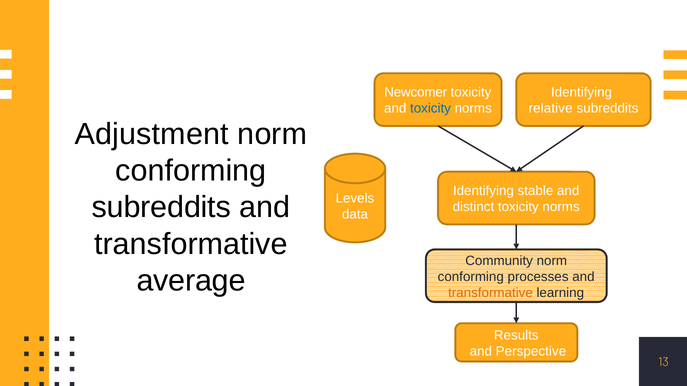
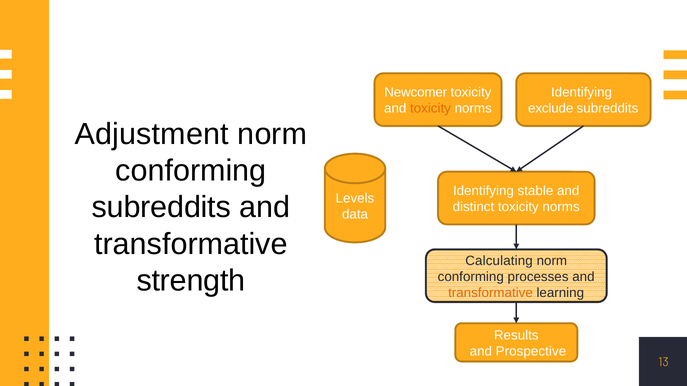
toxicity colour: blue -> orange (430, 109)
relative: relative -> exclude (551, 109)
Community: Community -> Calculating (499, 261)
average: average -> strength (191, 281)
Perspective: Perspective -> Prospective (531, 352)
